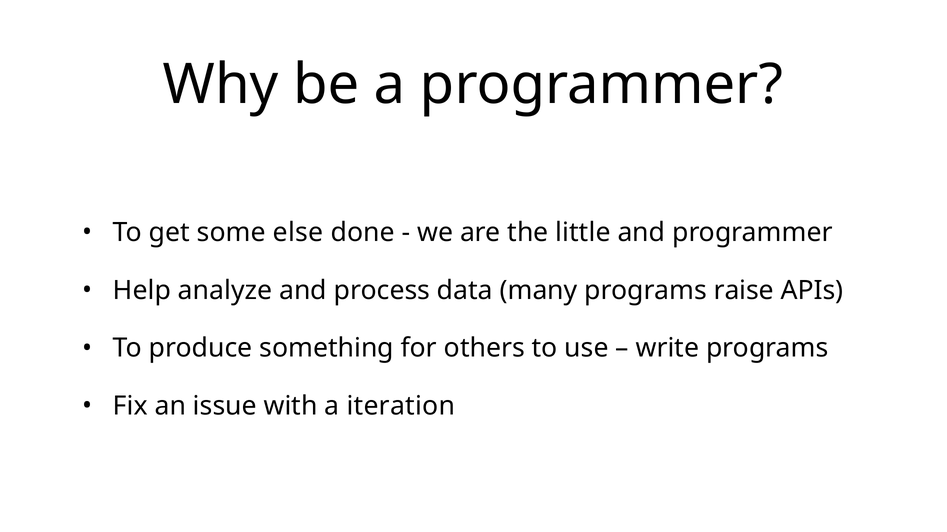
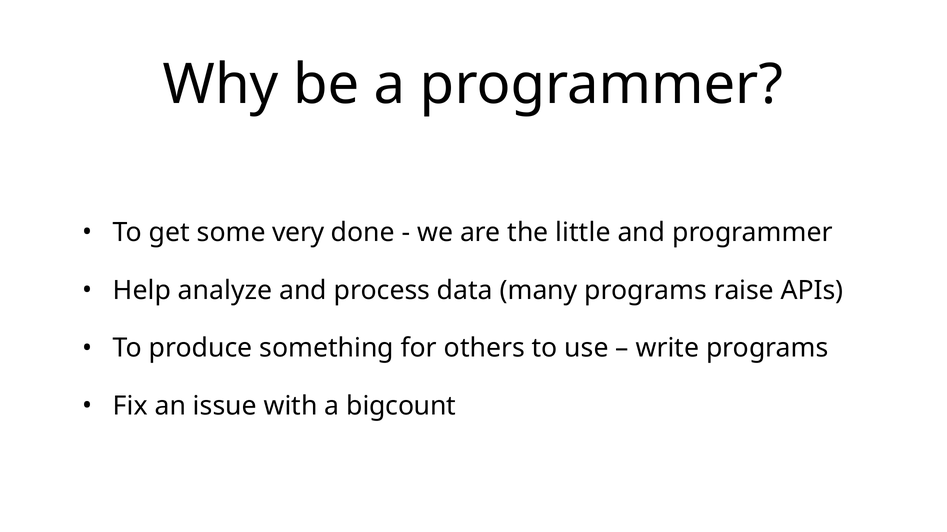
else: else -> very (298, 233)
iteration: iteration -> bigcount (401, 406)
